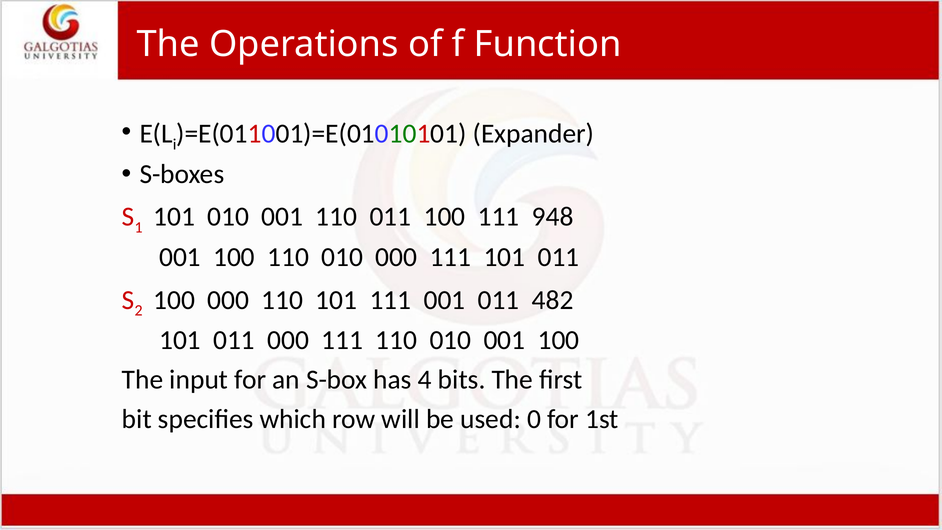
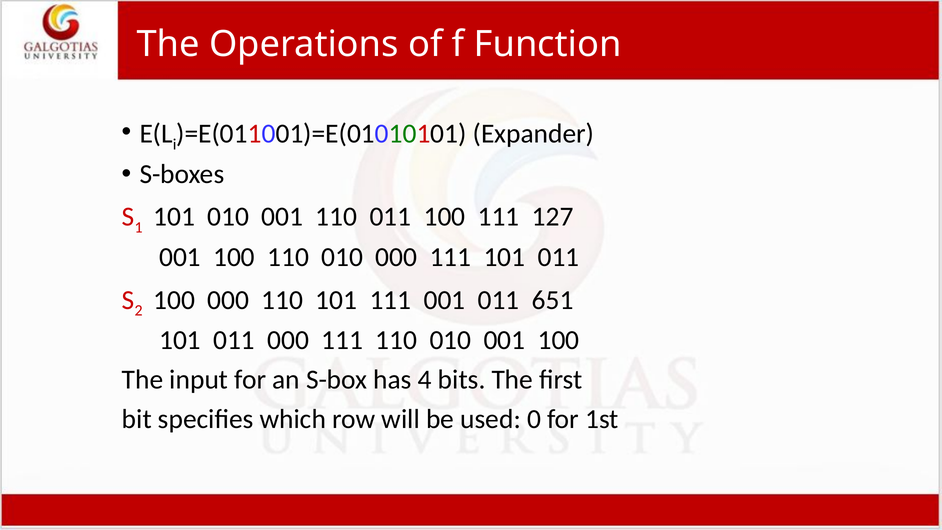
948: 948 -> 127 (553, 217)
482: 482 -> 651 (553, 300)
